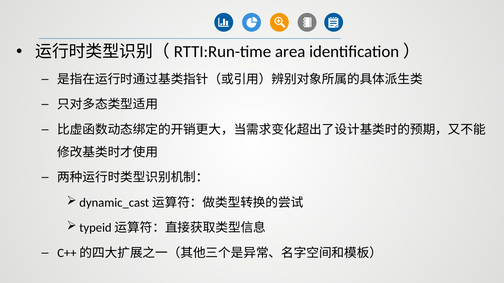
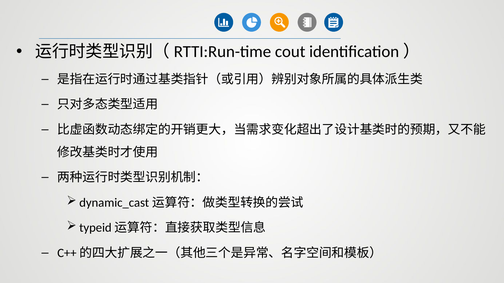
area: area -> cout (290, 52)
